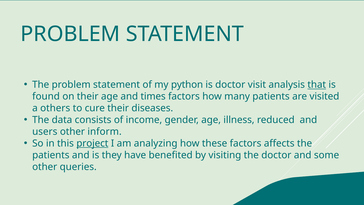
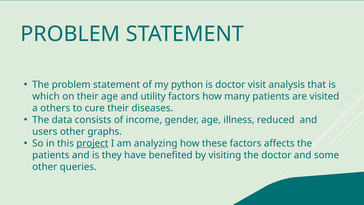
that underline: present -> none (317, 85)
found: found -> which (46, 96)
times: times -> utility (153, 96)
inform: inform -> graphs (105, 131)
